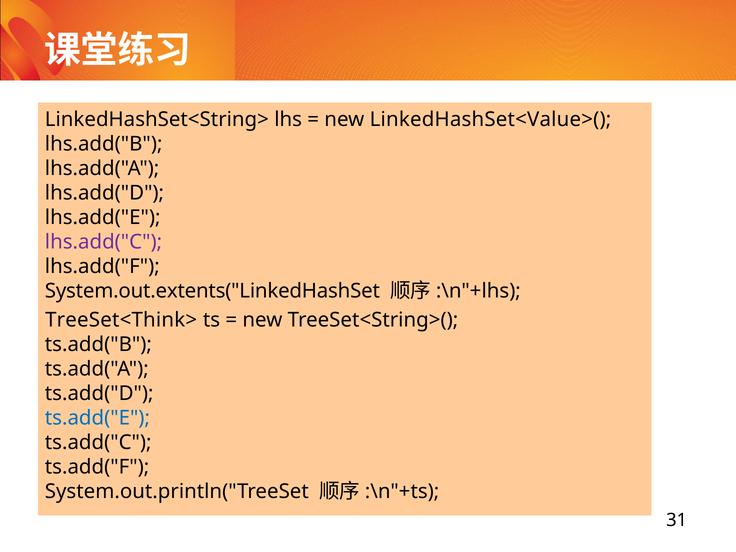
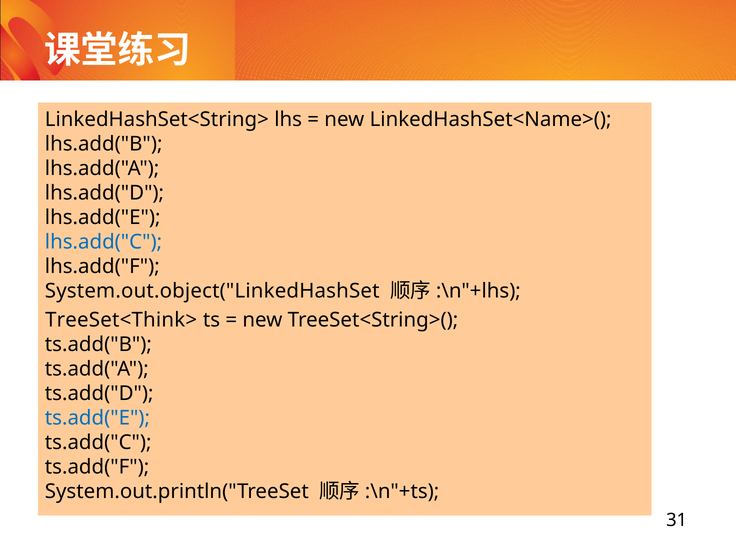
LinkedHashSet<Value>(: LinkedHashSet<Value>( -> LinkedHashSet<Name>( (491, 119)
lhs.add("C colour: purple -> blue (103, 242)
System.out.extents("LinkedHashSet: System.out.extents("LinkedHashSet -> System.out.object("LinkedHashSet (212, 291)
